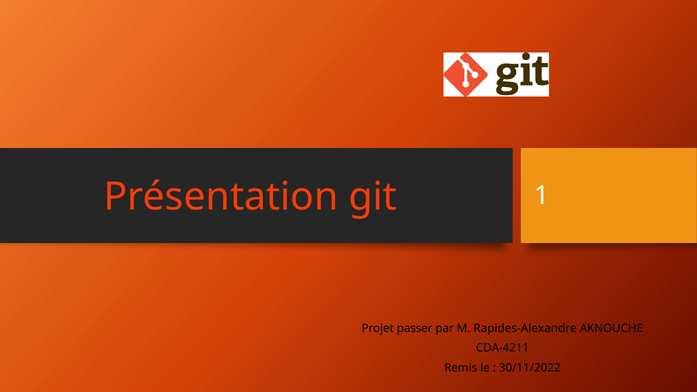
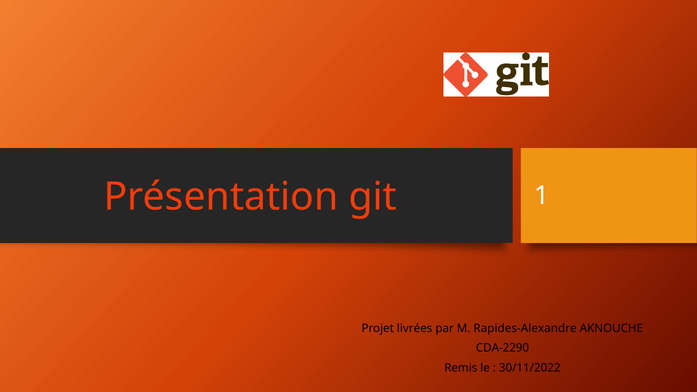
passer: passer -> livrées (415, 328)
CDA-4211: CDA-4211 -> CDA-2290 (503, 348)
